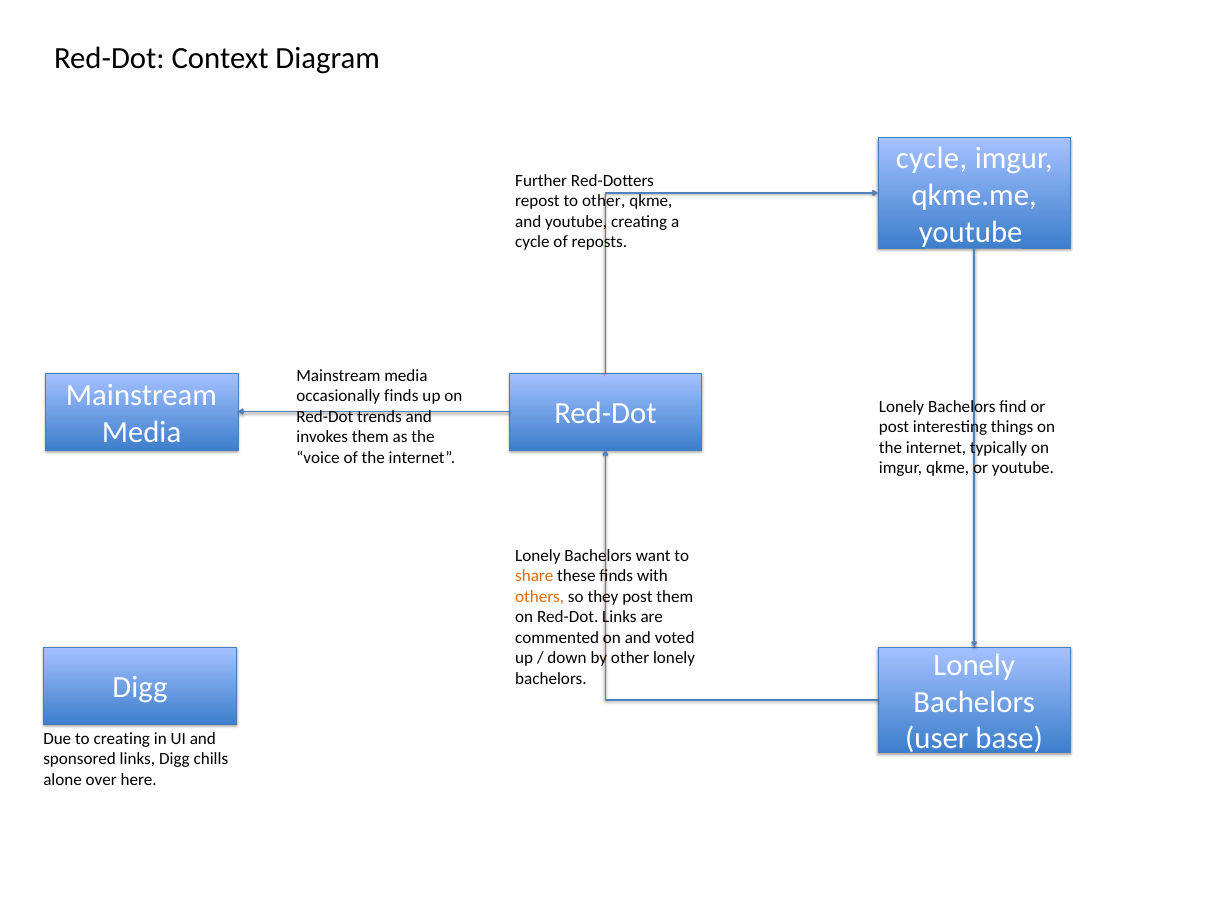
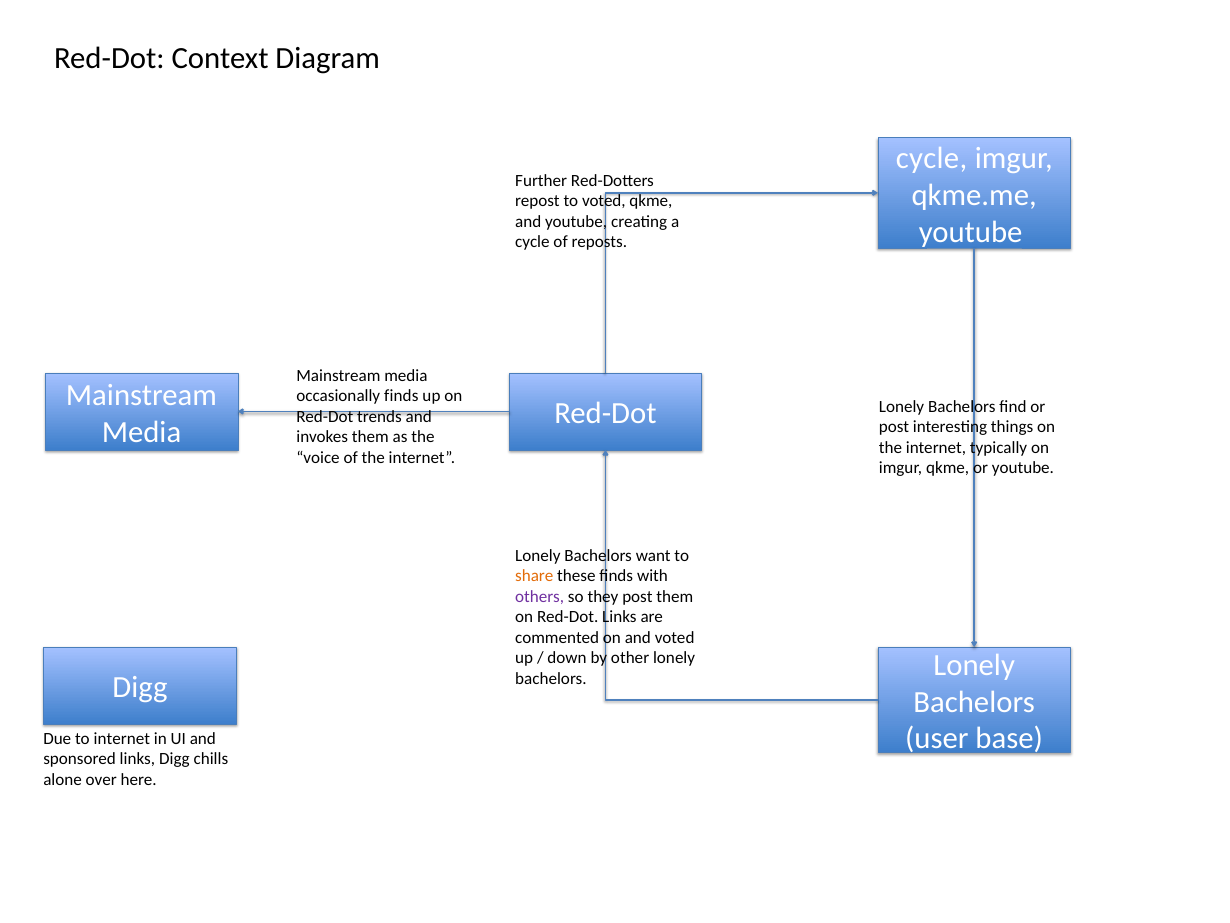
to other: other -> voted (604, 201)
others colour: orange -> purple (540, 596)
to creating: creating -> internet (122, 738)
